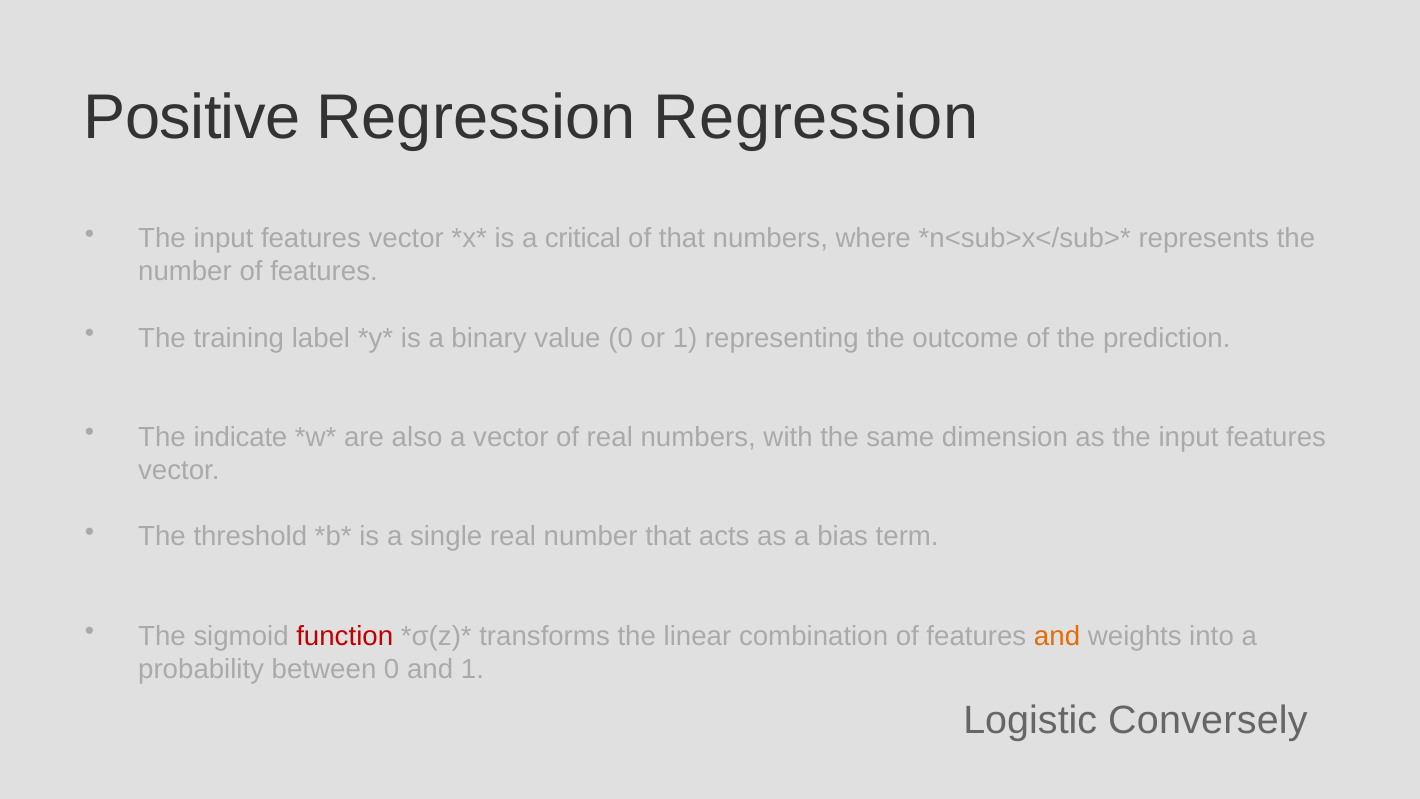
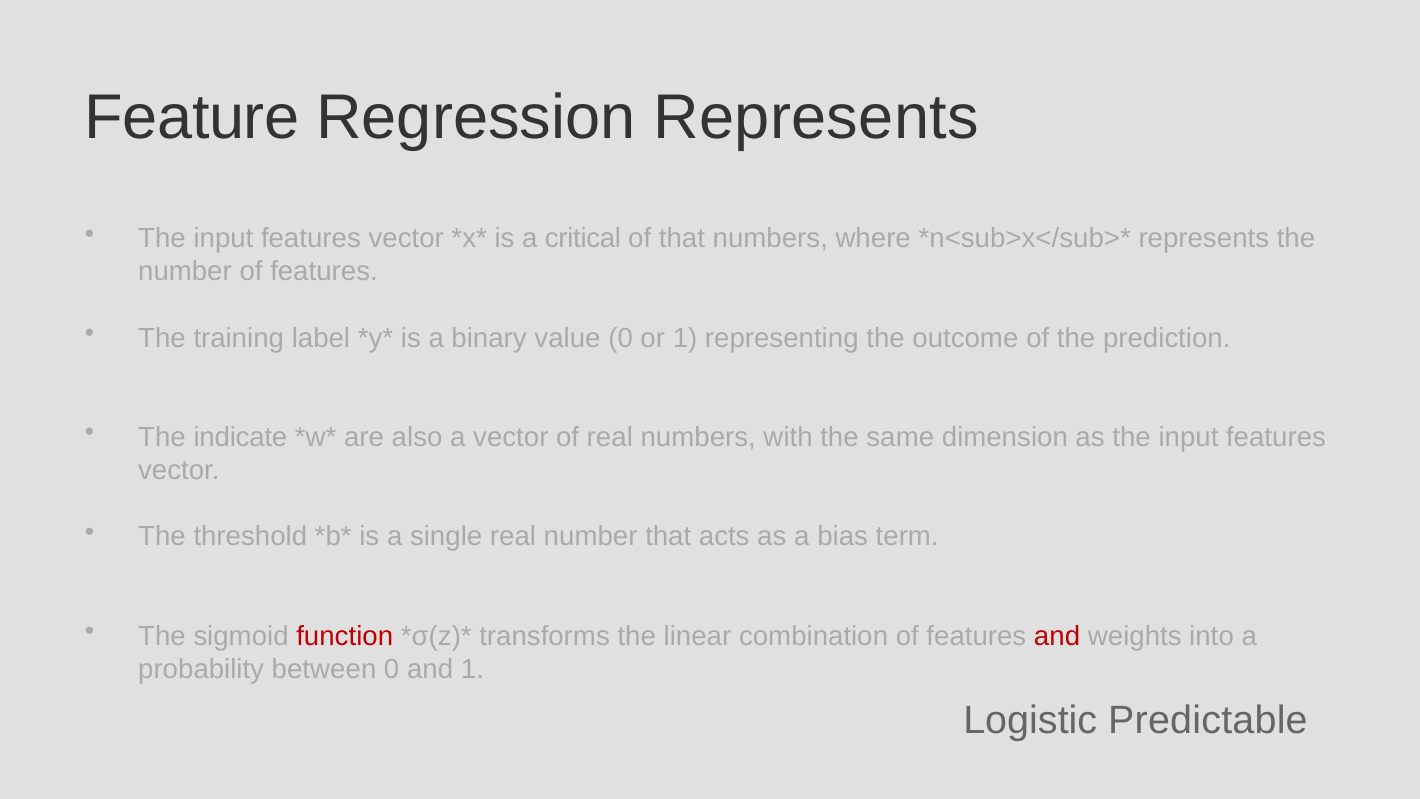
Positive: Positive -> Feature (192, 118)
Regression Regression: Regression -> Represents (816, 118)
and colour: orange -> red (1057, 636)
Conversely: Conversely -> Predictable (1208, 720)
